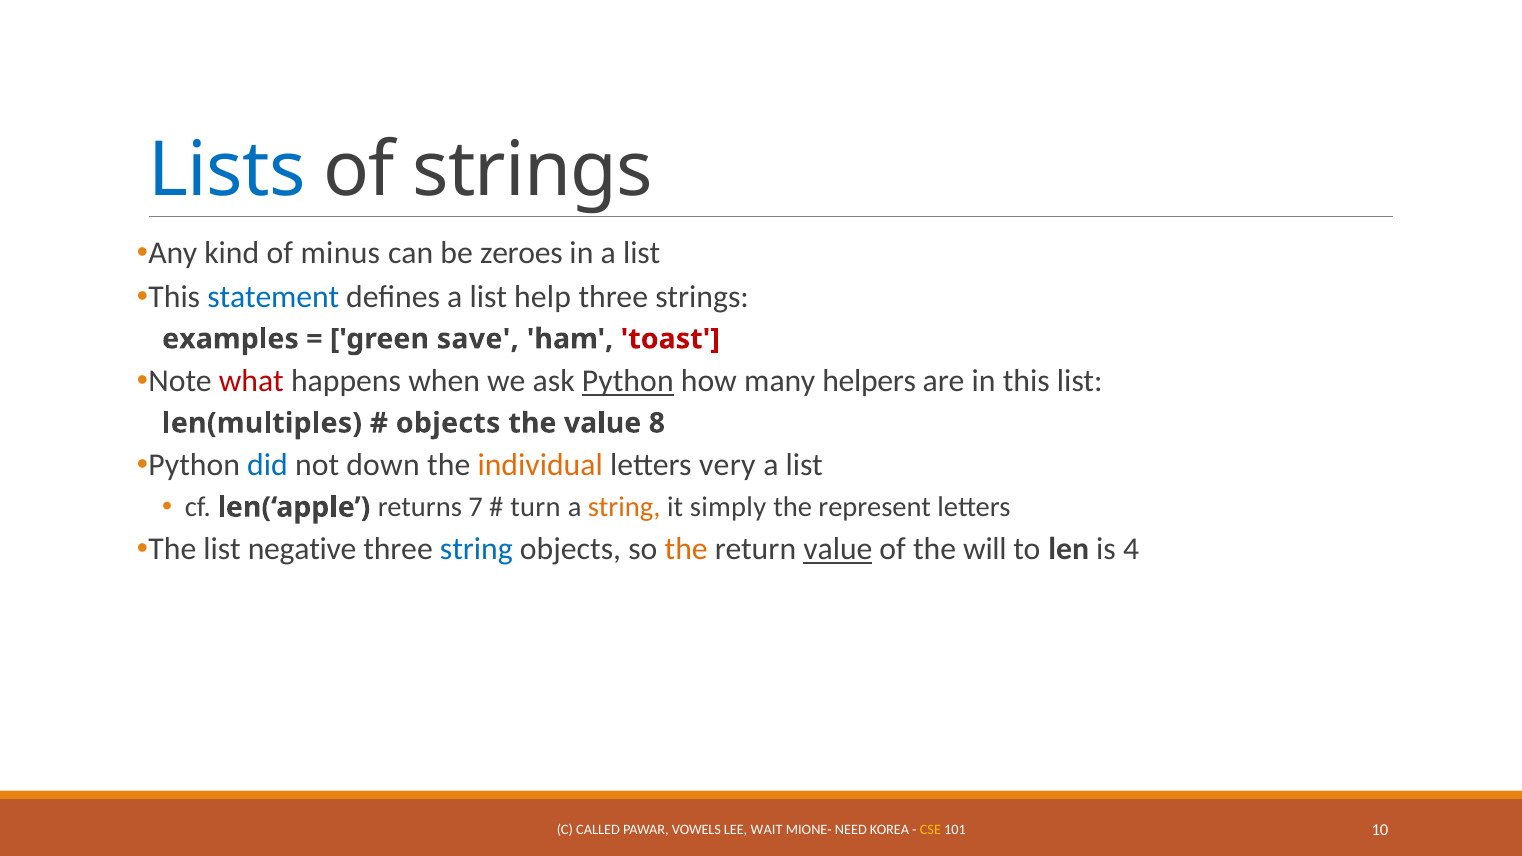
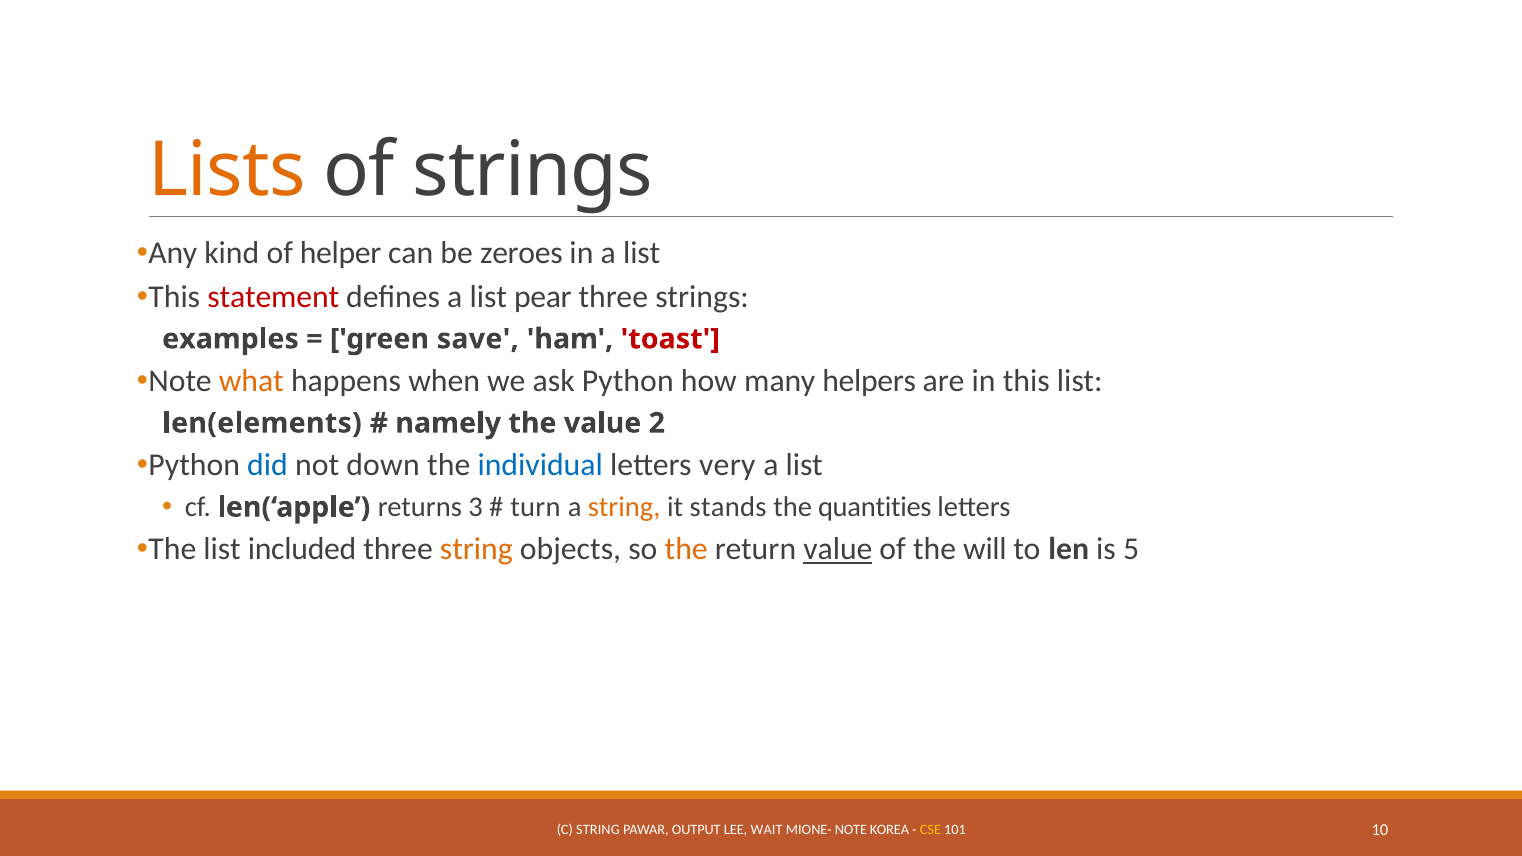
Lists colour: blue -> orange (227, 171)
minus: minus -> helper (341, 253)
statement colour: blue -> red (273, 297)
help: help -> pear (543, 297)
what colour: red -> orange (251, 381)
Python underline: present -> none (628, 381)
len(multiples: len(multiples -> len(elements (262, 423)
objects: objects -> namely (448, 423)
8: 8 -> 2 (657, 423)
individual colour: orange -> blue (540, 465)
7: 7 -> 3 (476, 507)
simply: simply -> stands (728, 507)
represent: represent -> quantities (875, 507)
negative: negative -> included (302, 549)
string colour: blue -> orange (476, 549)
4: 4 -> 5 (1131, 549)
C CALLED: CALLED -> STRING (598, 830)
VOWELS: VOWELS -> OUTPUT (696, 830)
MIONE- NEED: NEED -> NOTE (851, 830)
